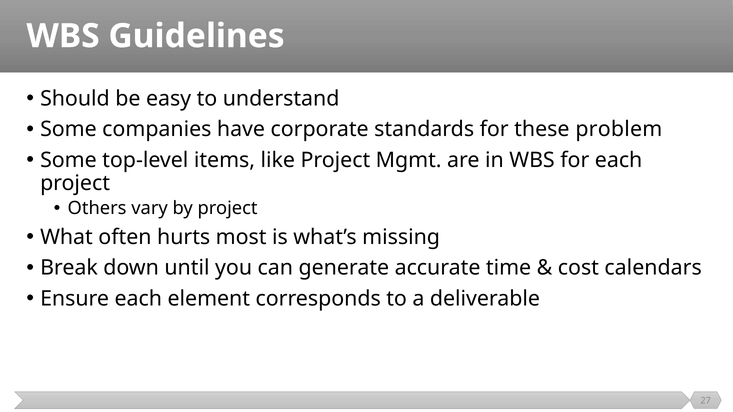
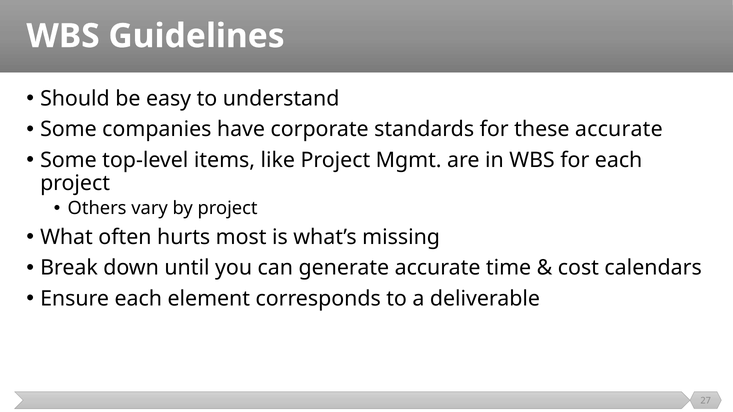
these problem: problem -> accurate (619, 129)
